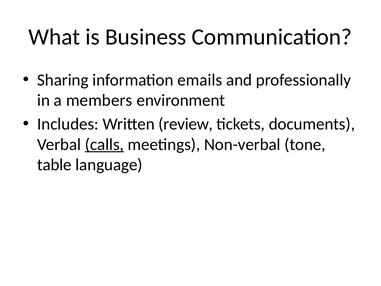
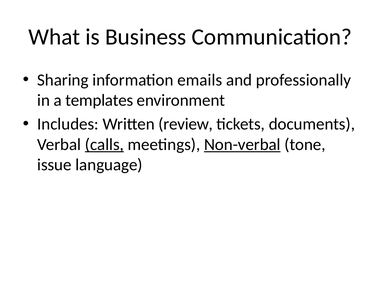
members: members -> templates (99, 100)
Non-verbal underline: none -> present (242, 144)
table: table -> issue (54, 165)
